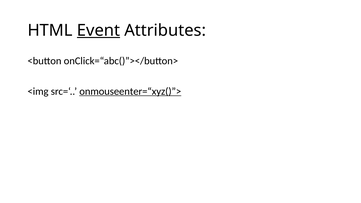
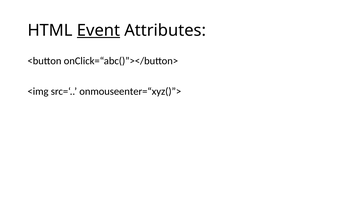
onmouseenter=“xyz()”> underline: present -> none (130, 91)
